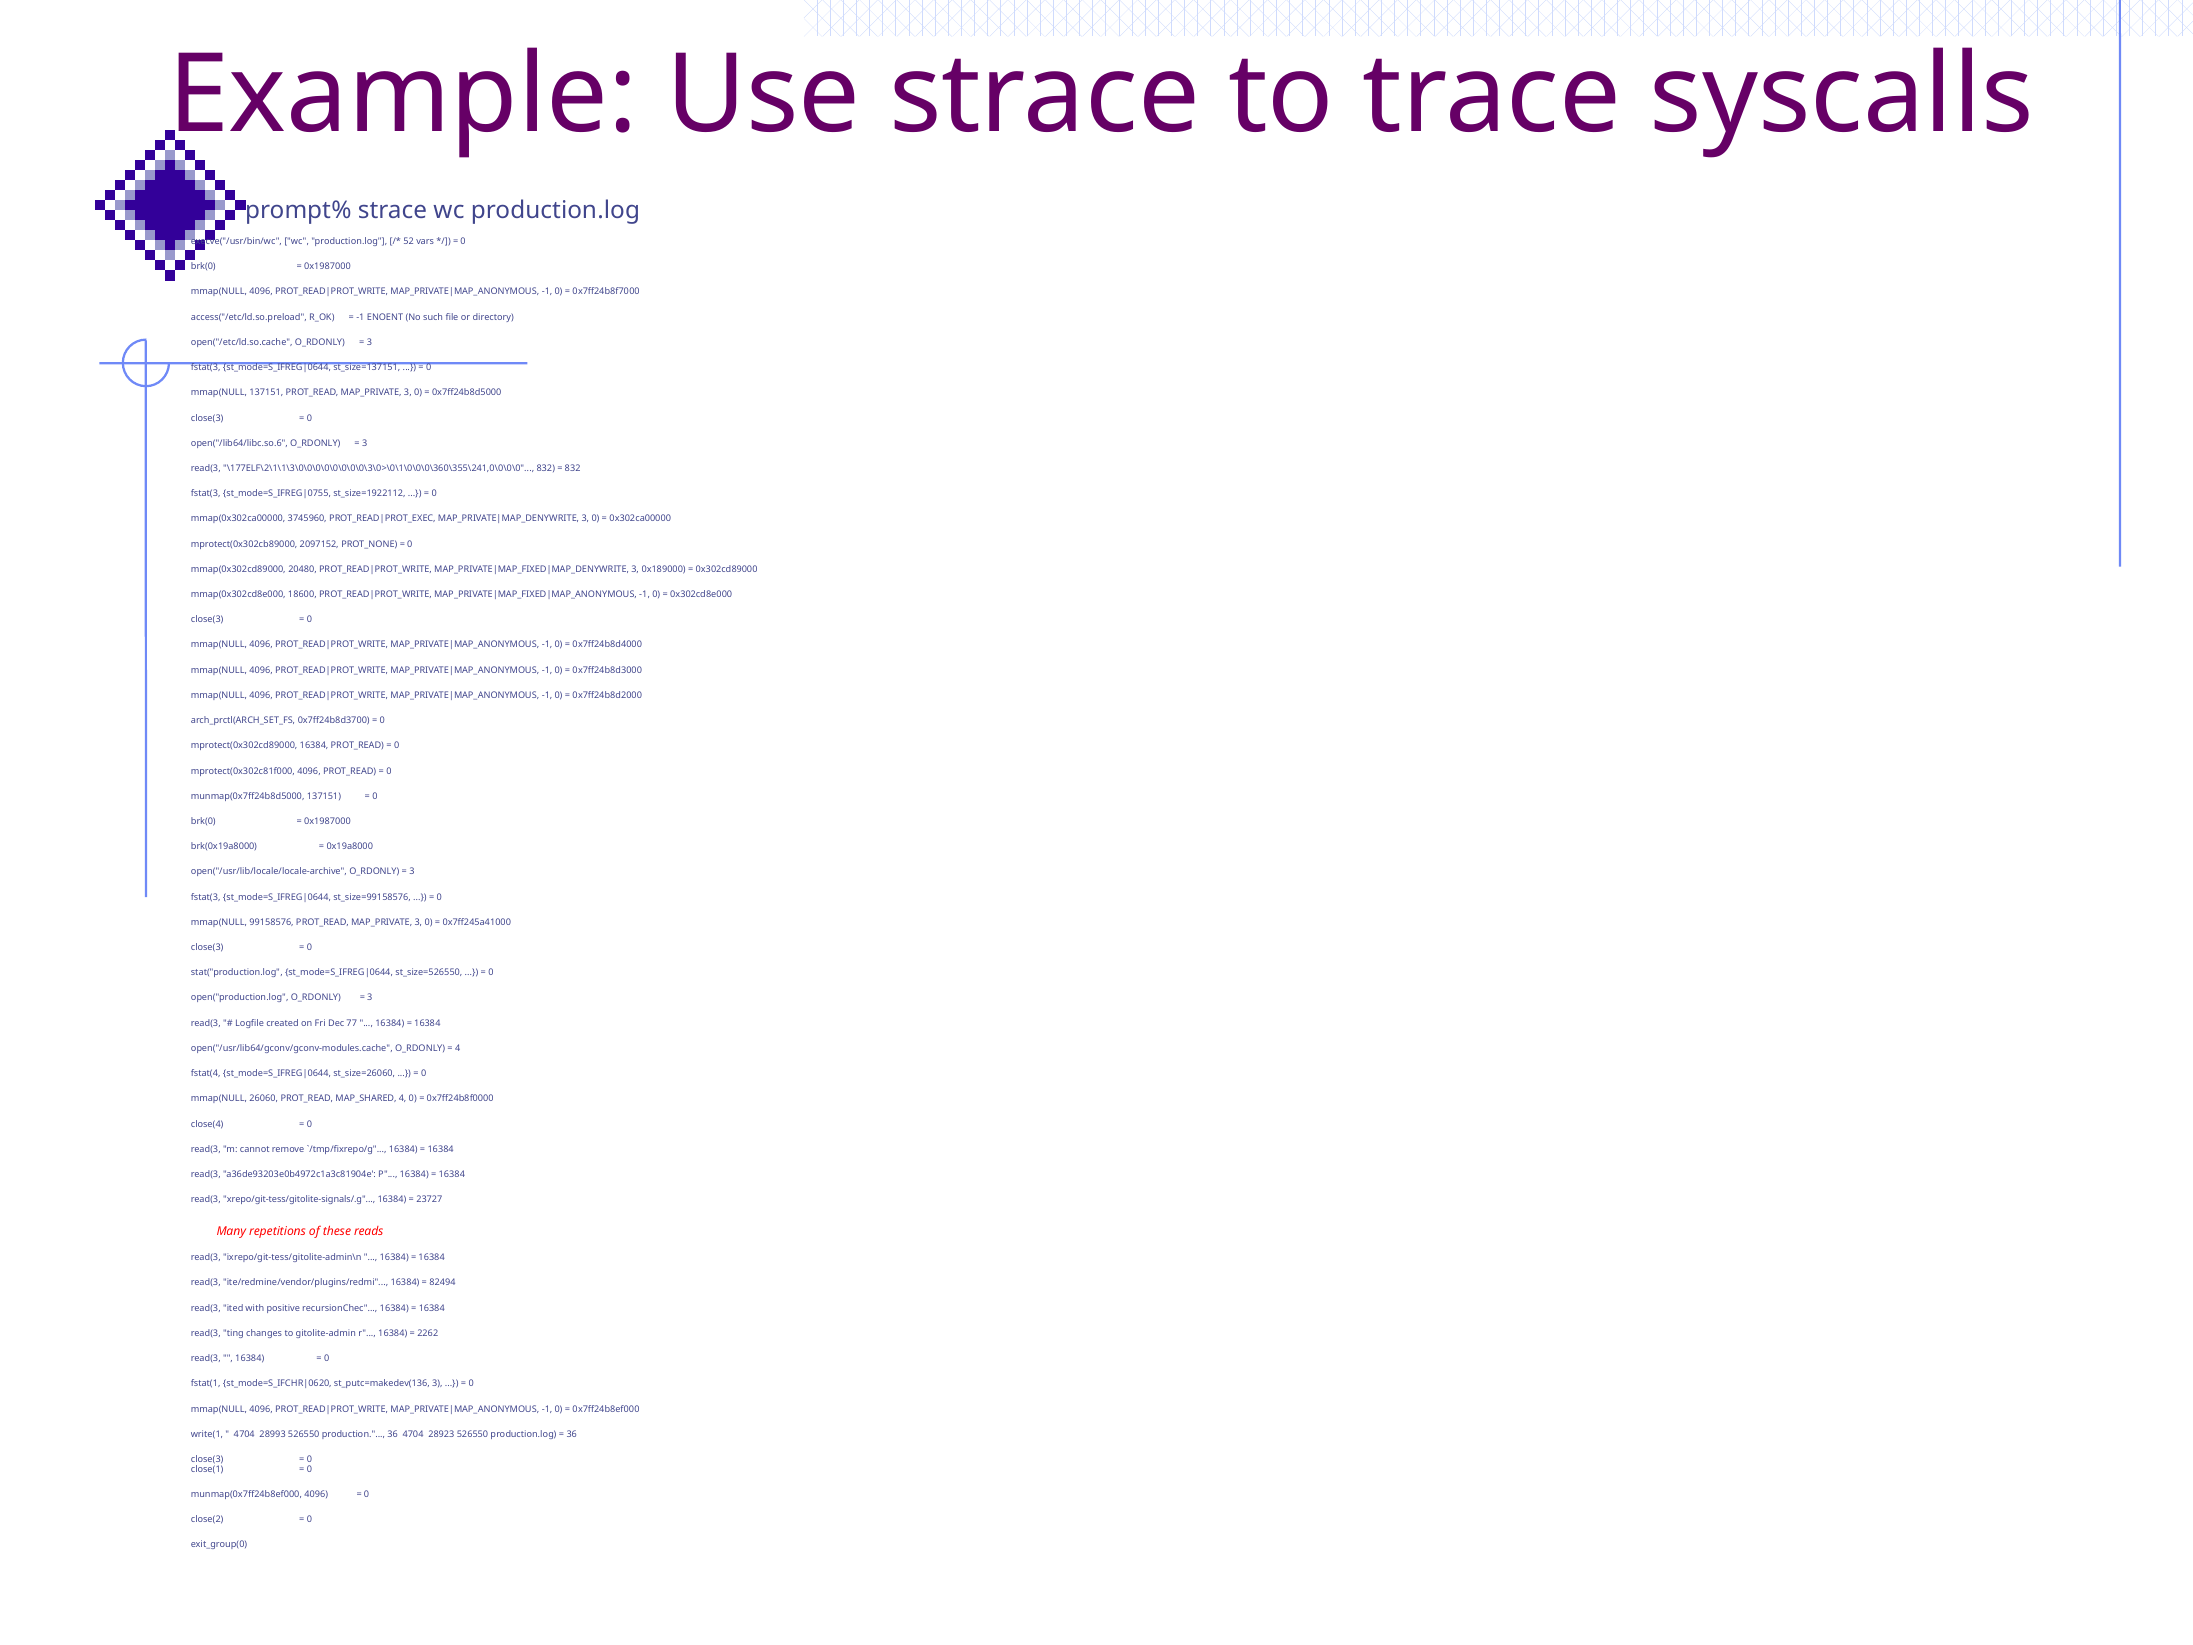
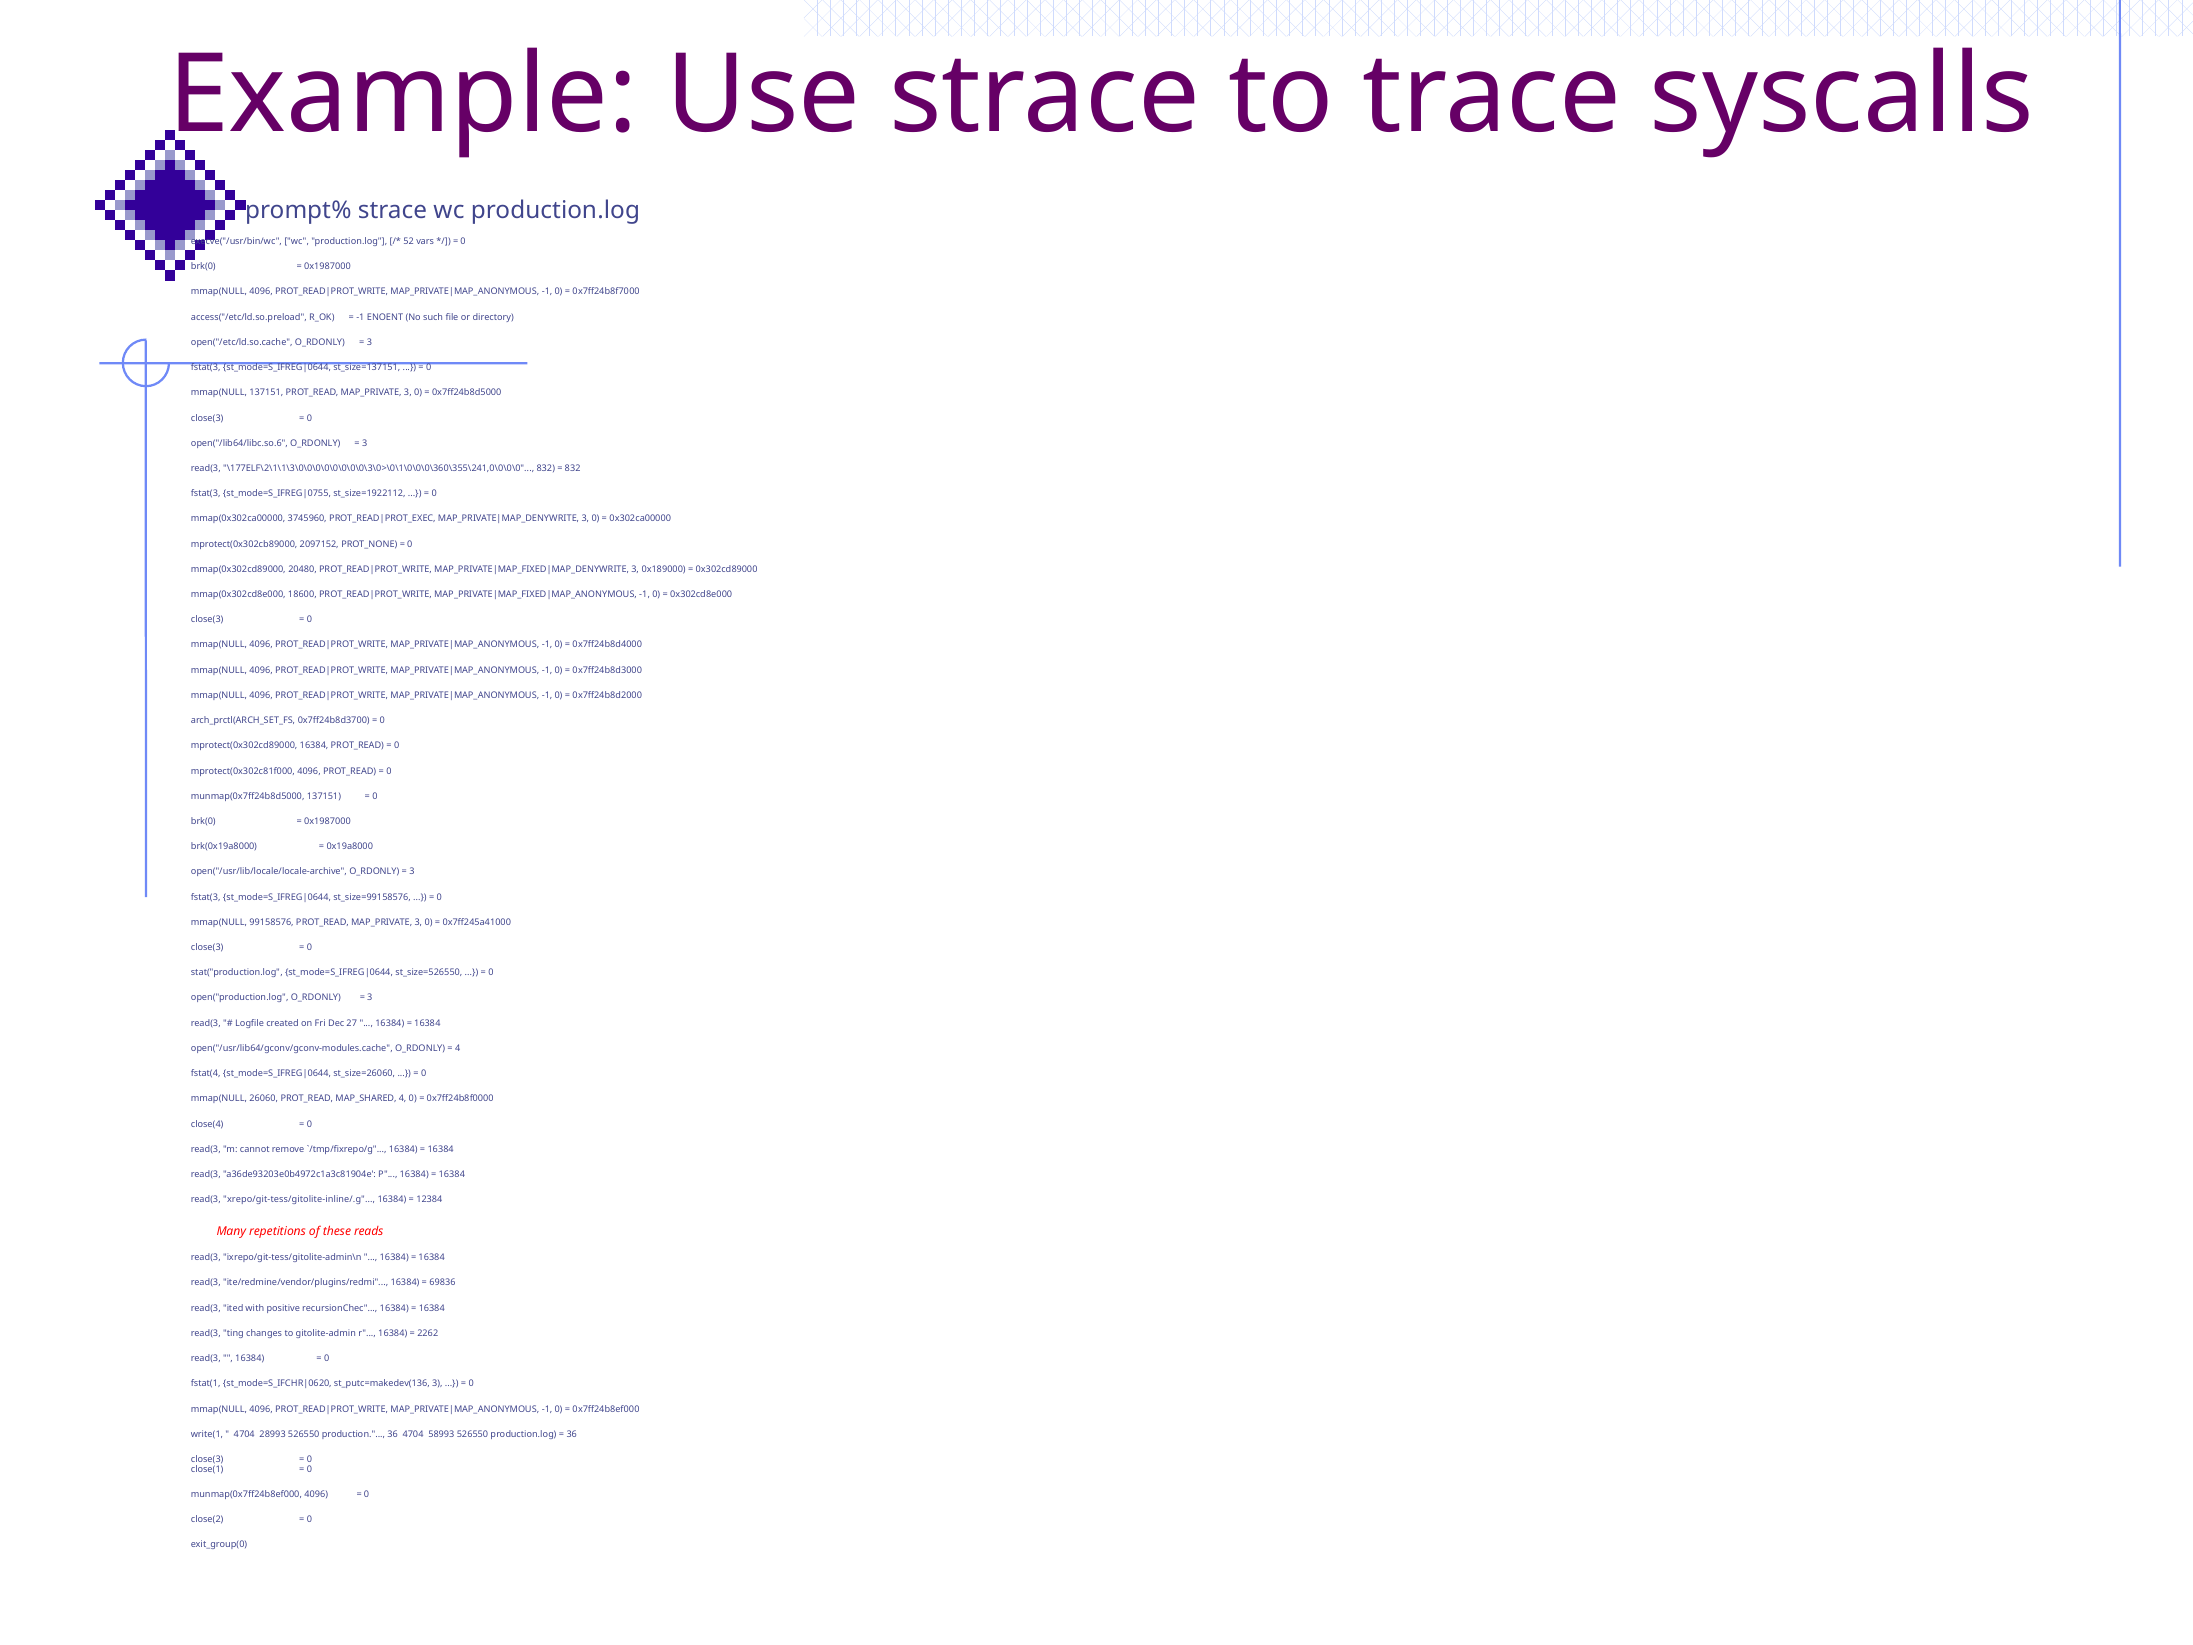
77: 77 -> 27 (352, 1023)
xrepo/git-tess/gitolite-signals/.g: xrepo/git-tess/gitolite-signals/.g -> xrepo/git-tess/gitolite-inline/.g (299, 1200)
23727: 23727 -> 12384 (429, 1200)
82494: 82494 -> 69836 (442, 1283)
28923: 28923 -> 58993 (441, 1434)
